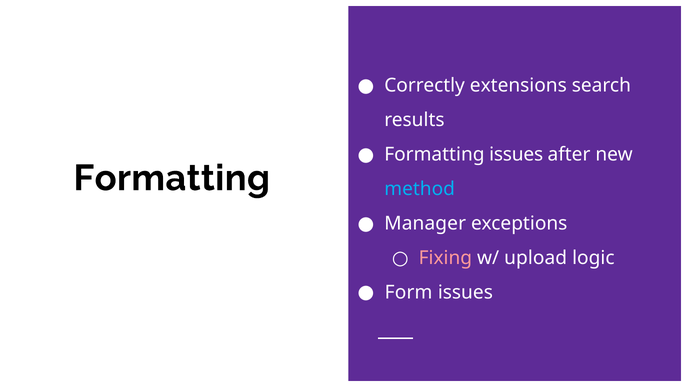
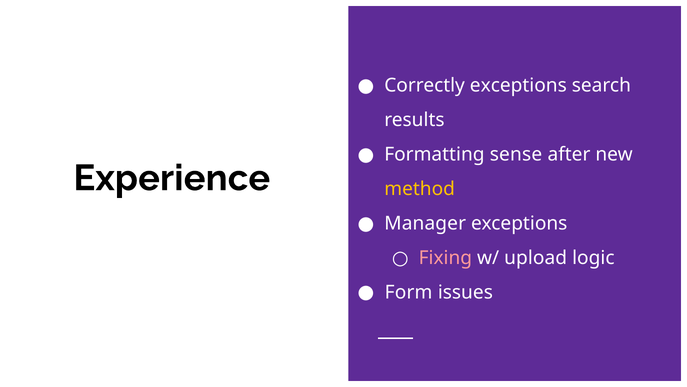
Correctly extensions: extensions -> exceptions (518, 86)
Formatting issues: issues -> sense (516, 154)
Formatting: Formatting -> Experience (172, 178)
method colour: light blue -> yellow (420, 189)
